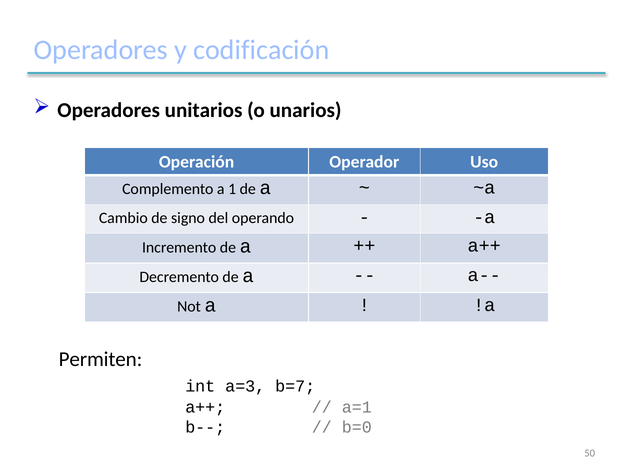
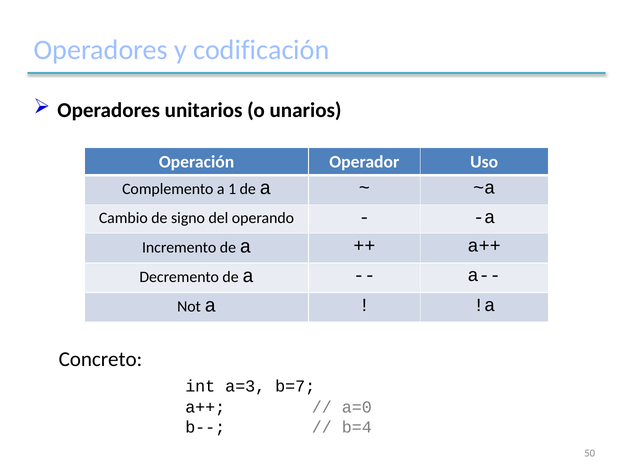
Permiten: Permiten -> Concreto (100, 359)
a=1: a=1 -> a=0 (357, 407)
b=0: b=0 -> b=4 (357, 427)
